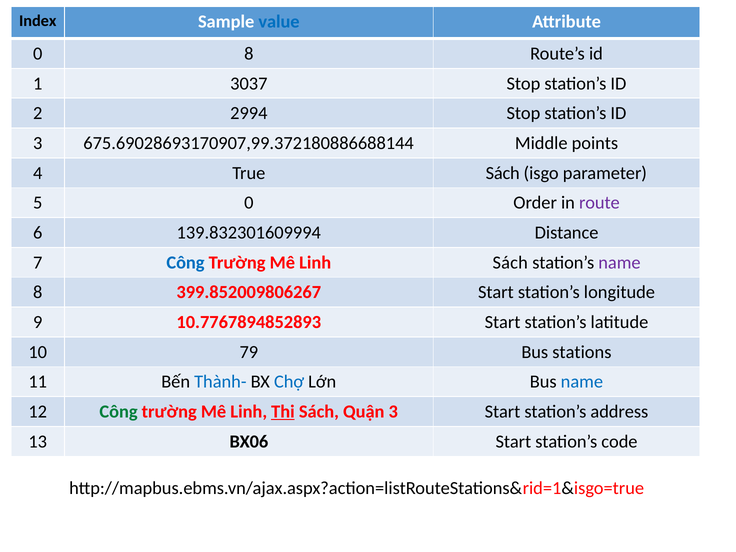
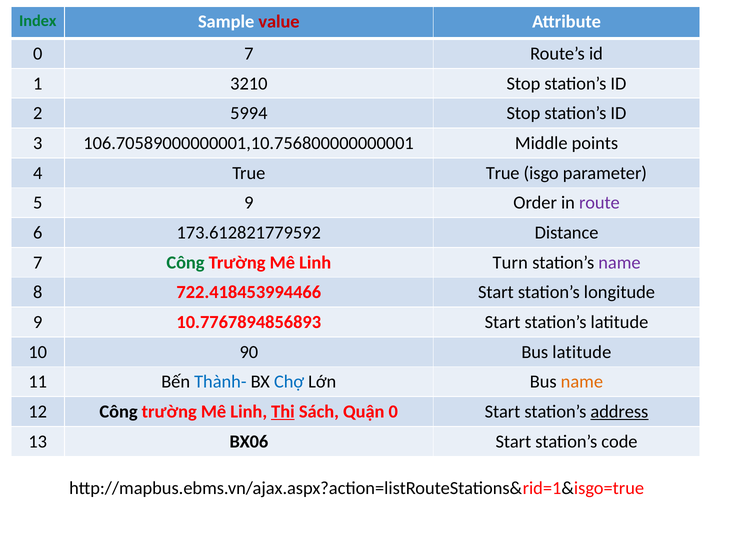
Index colour: black -> green (38, 21)
value colour: blue -> red (279, 22)
0 8: 8 -> 7 (249, 54)
3037: 3037 -> 3210 (249, 83)
2994: 2994 -> 5994 (249, 113)
675.69028693170907,99.372180886688144: 675.69028693170907,99.372180886688144 -> 106.70589000000001,10.756800000000001 (249, 143)
True Sách: Sách -> True (503, 173)
5 0: 0 -> 9 (249, 203)
139.832301609994: 139.832301609994 -> 173.612821779592 (249, 233)
Công colour: blue -> green (185, 263)
Linh Sách: Sách -> Turn (510, 263)
399.852009806267: 399.852009806267 -> 722.418453994466 (249, 292)
10.7767894852893: 10.7767894852893 -> 10.7767894856893 (249, 322)
79: 79 -> 90 (249, 352)
Bus stations: stations -> latitude (582, 352)
name colour: blue -> orange (582, 382)
Công colour: green -> black (119, 412)
Quận 3: 3 -> 0 (393, 412)
address underline: none -> present (619, 412)
